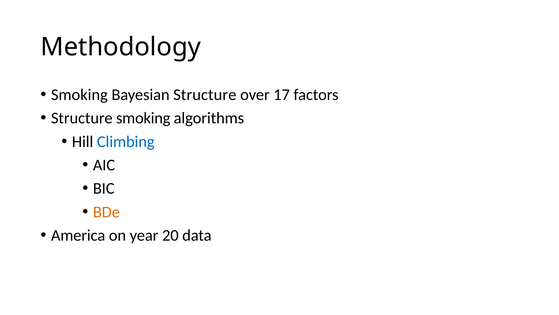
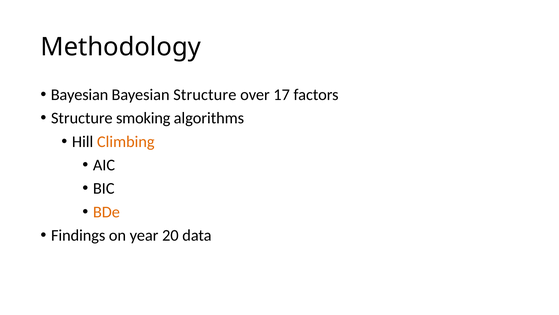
Smoking: Smoking -> Bayesian (80, 94)
Climbing colour: blue -> orange (126, 141)
America: America -> Findings (78, 235)
